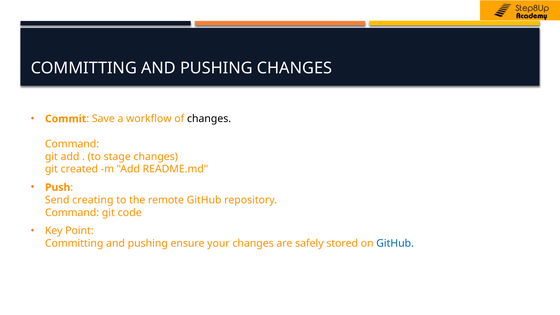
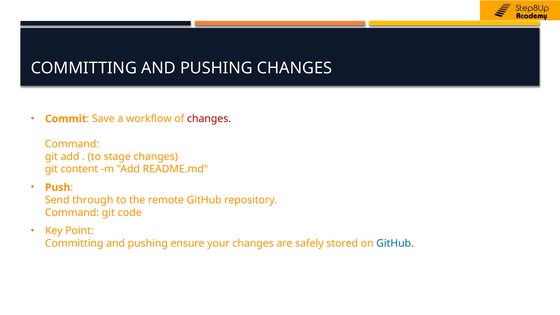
changes colour: black -> red (209, 119)
created: created -> content (79, 169)
creating: creating -> through (93, 200)
